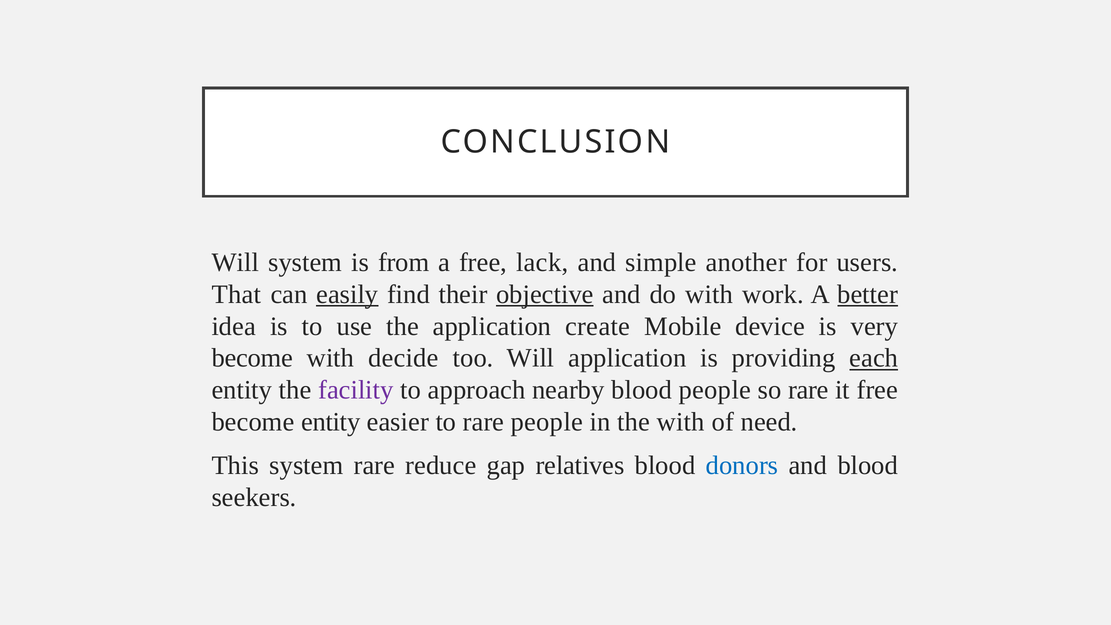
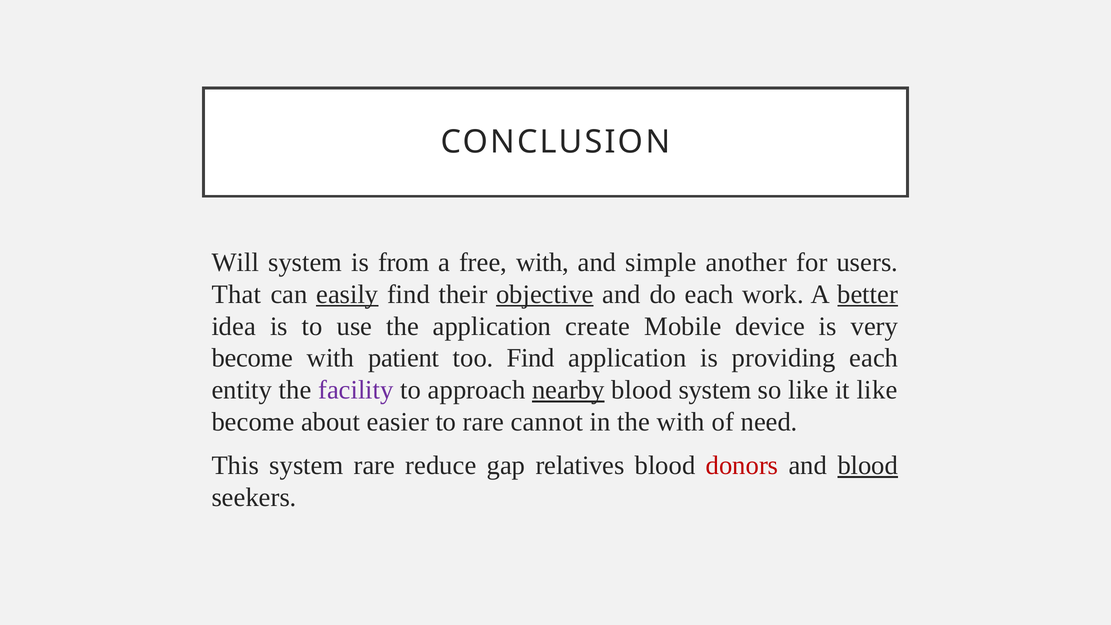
free lack: lack -> with (543, 262)
do with: with -> each (709, 294)
decide: decide -> patient (404, 358)
too Will: Will -> Find (531, 358)
each underline: present -> none (874, 358)
nearby underline: none -> present (568, 390)
blood people: people -> system (715, 390)
so rare: rare -> like (808, 390)
it free: free -> like (877, 390)
become entity: entity -> about (331, 422)
rare people: people -> cannot (547, 422)
donors colour: blue -> red (742, 465)
blood underline: none -> present (868, 465)
